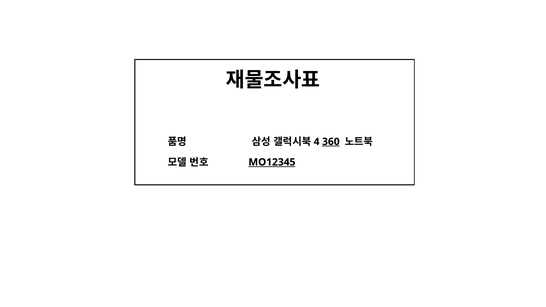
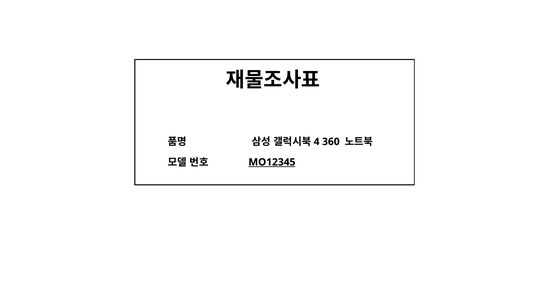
360 underline: present -> none (331, 142)
